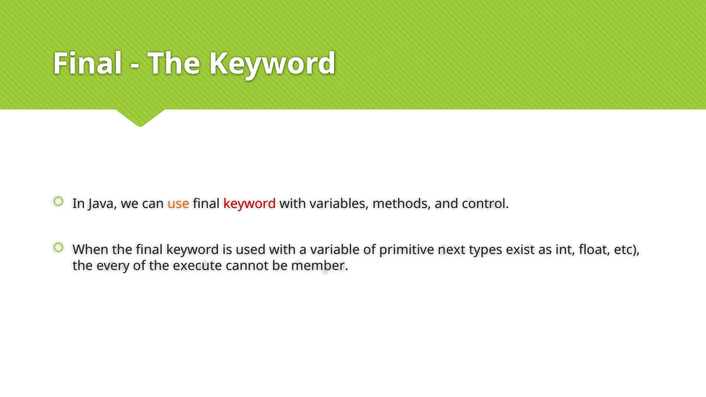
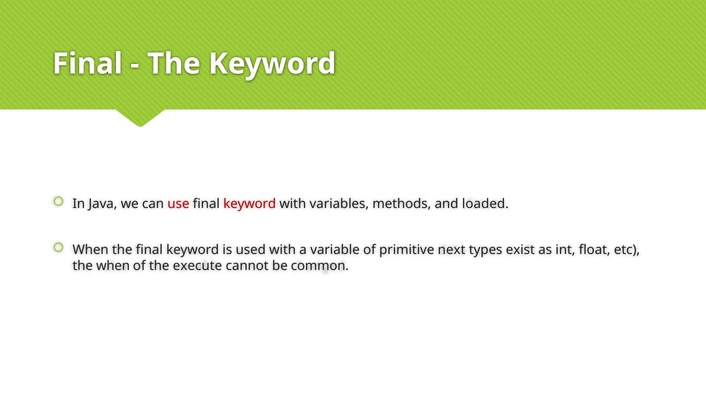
use colour: orange -> red (178, 204)
control: control -> loaded (485, 204)
the every: every -> when (113, 266)
member: member -> common (320, 266)
